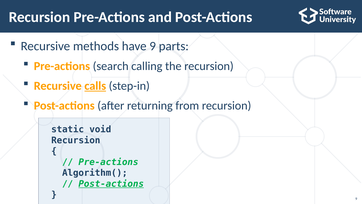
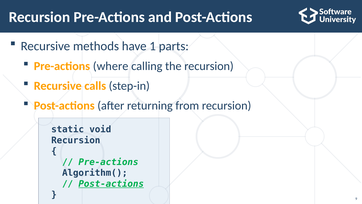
have 9: 9 -> 1 (153, 46)
search: search -> where (111, 66)
calls underline: present -> none (95, 86)
